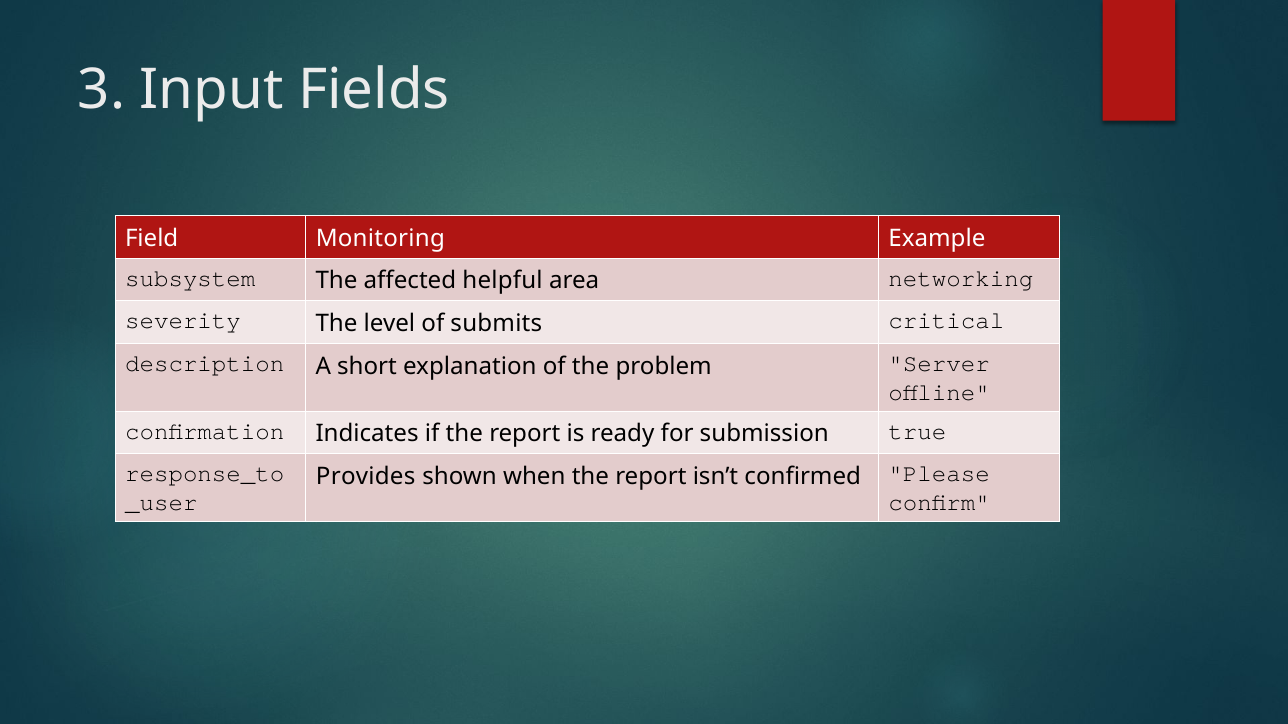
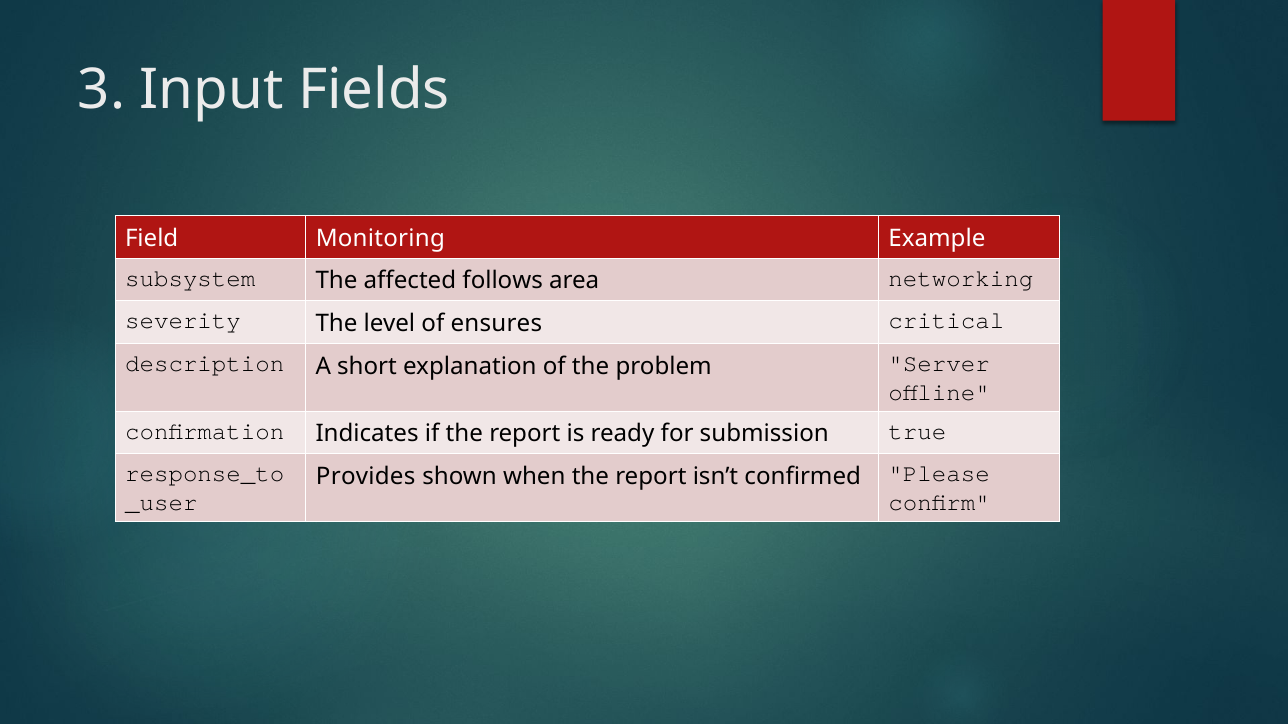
helpful: helpful -> follows (503, 281)
submits: submits -> ensures (496, 324)
